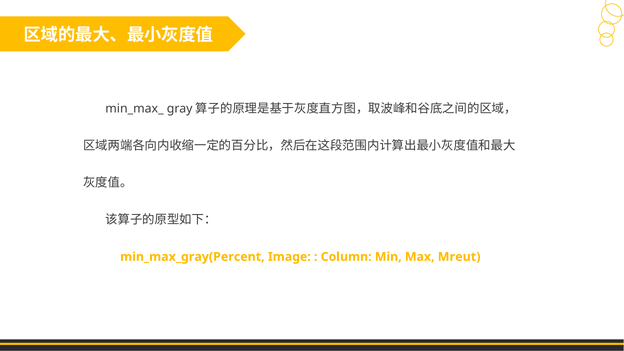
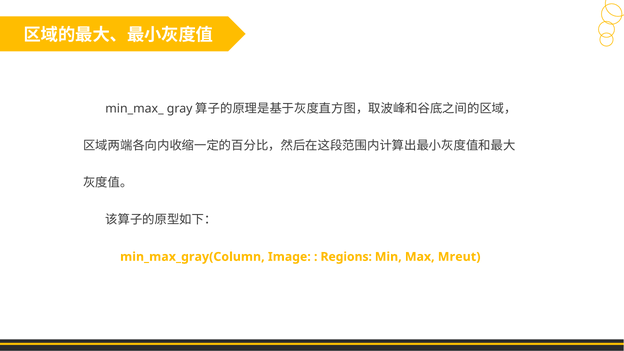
min_max_gray(Percent: min_max_gray(Percent -> min_max_gray(Column (192, 257)
Column: Column -> Regions (346, 257)
